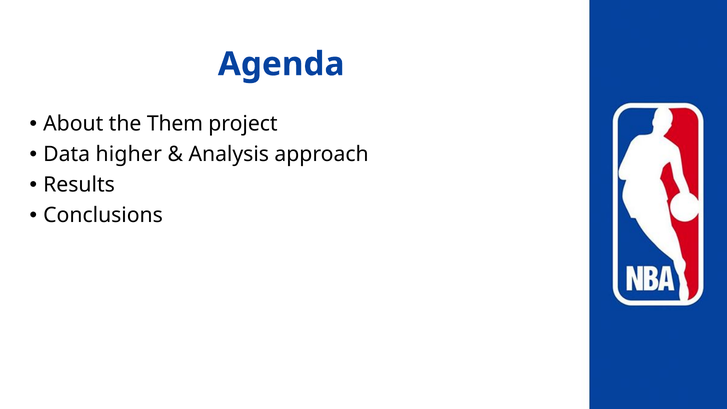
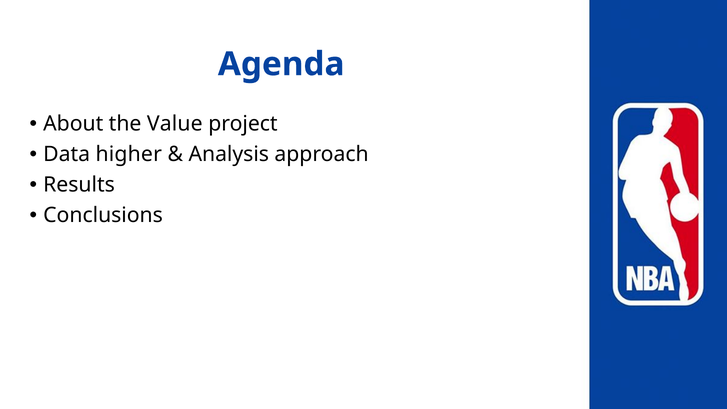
Them: Them -> Value (175, 124)
